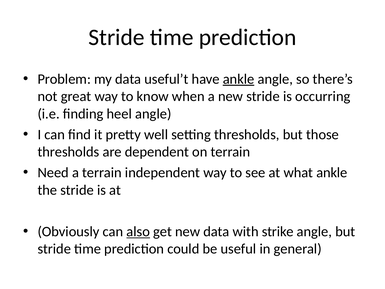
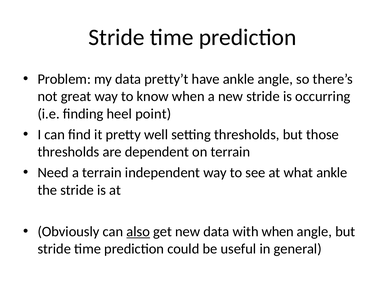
useful’t: useful’t -> pretty’t (166, 79)
ankle underline: present -> none (239, 79)
heel angle: angle -> point (153, 114)
with strike: strike -> when (278, 231)
